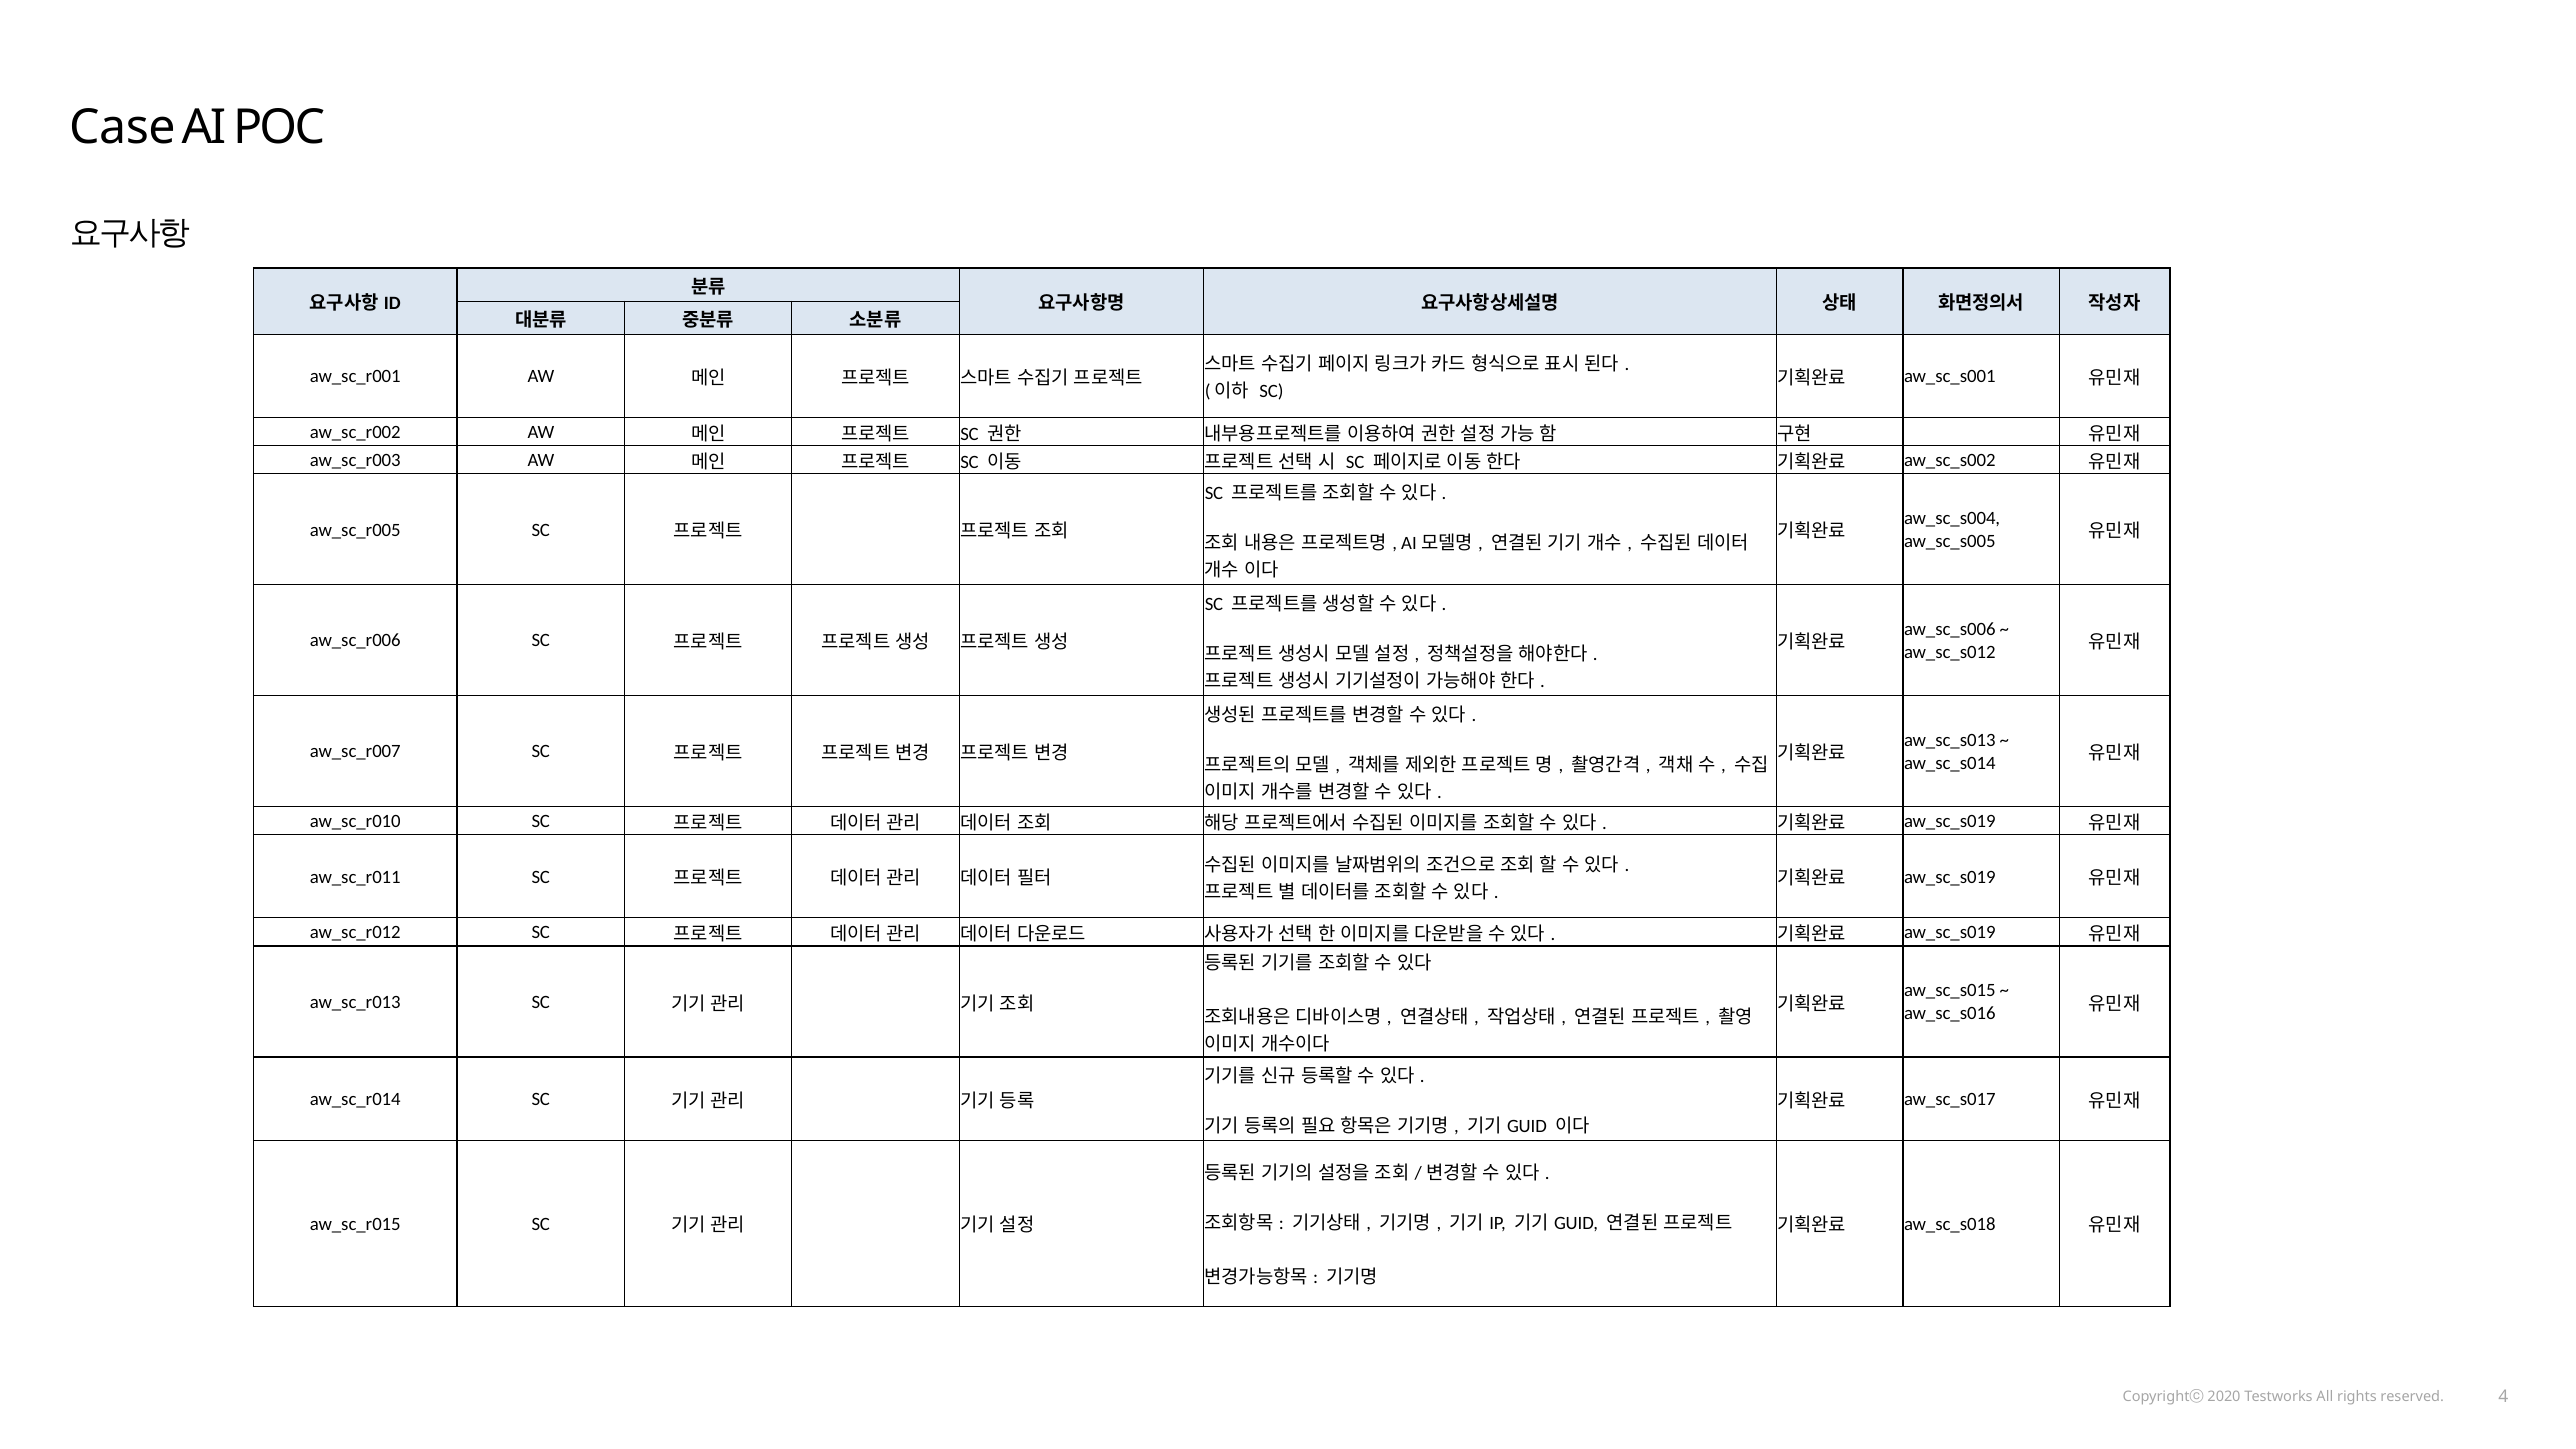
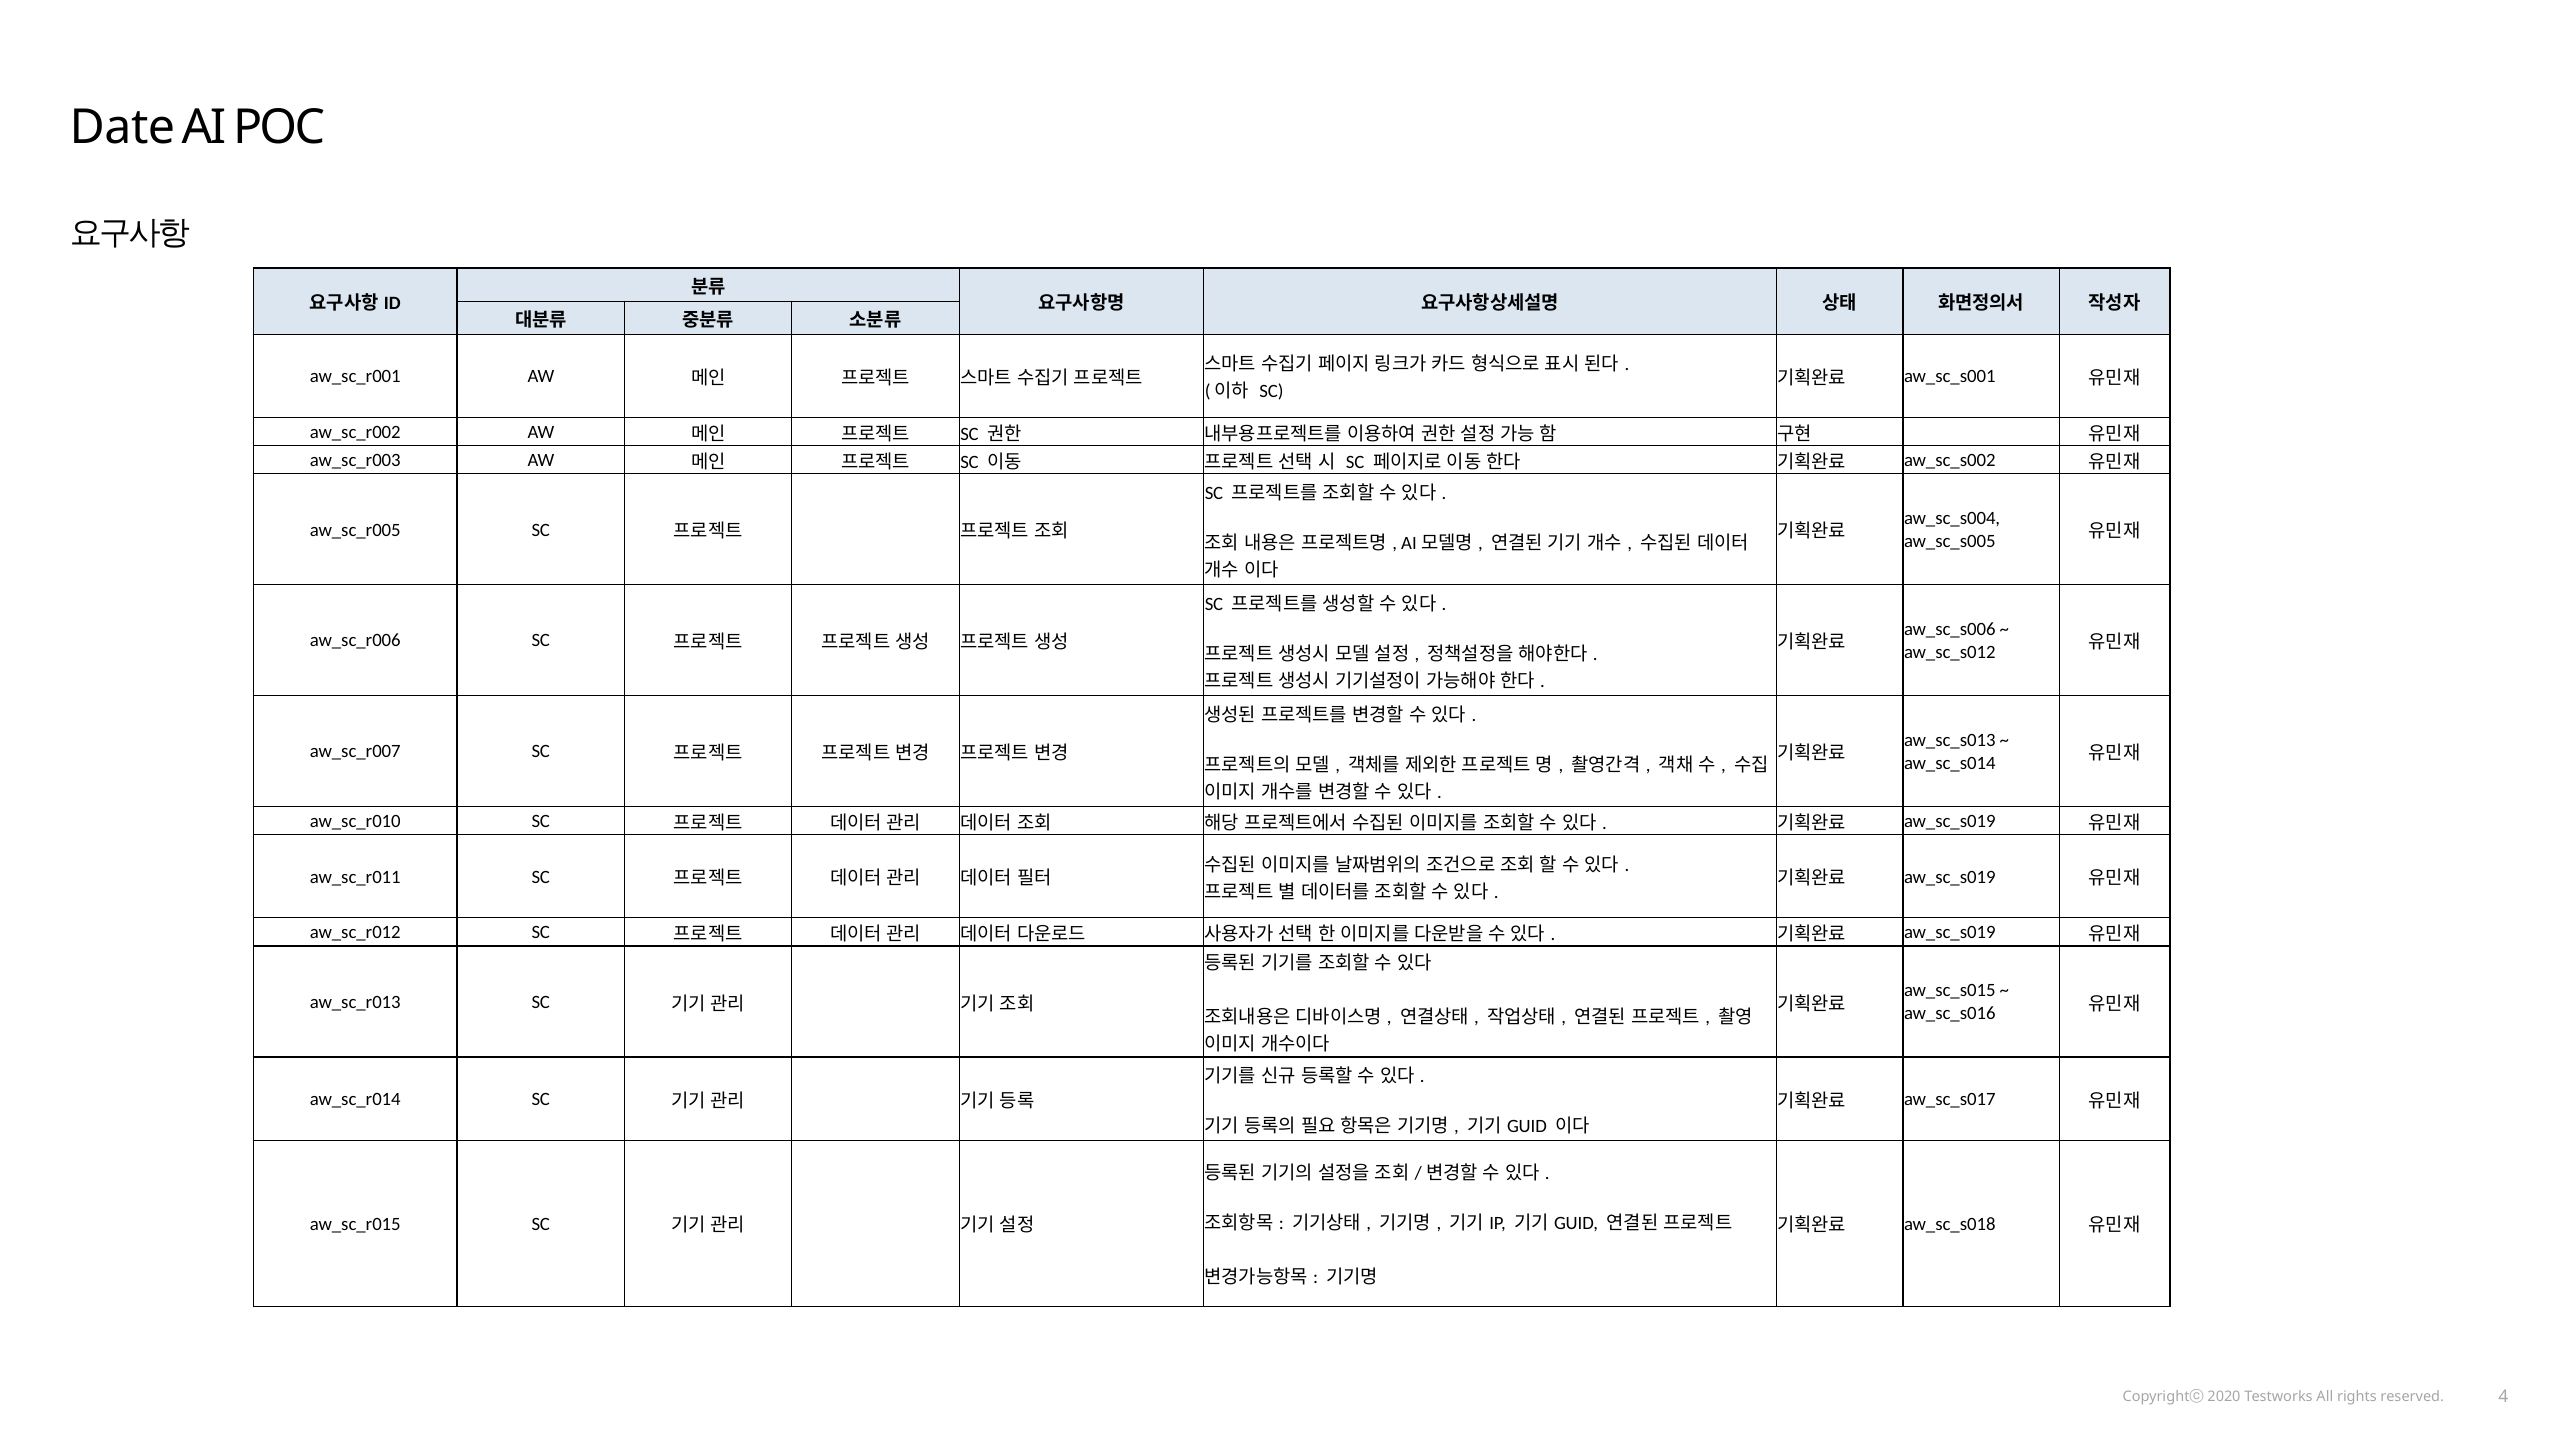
Case: Case -> Date (122, 127)
